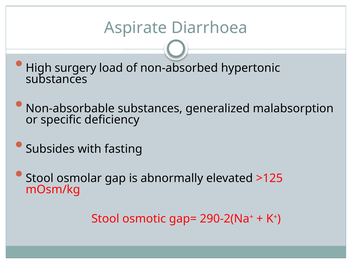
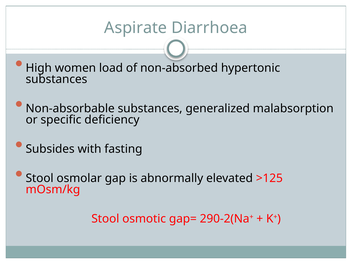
surgery: surgery -> women (75, 68)
